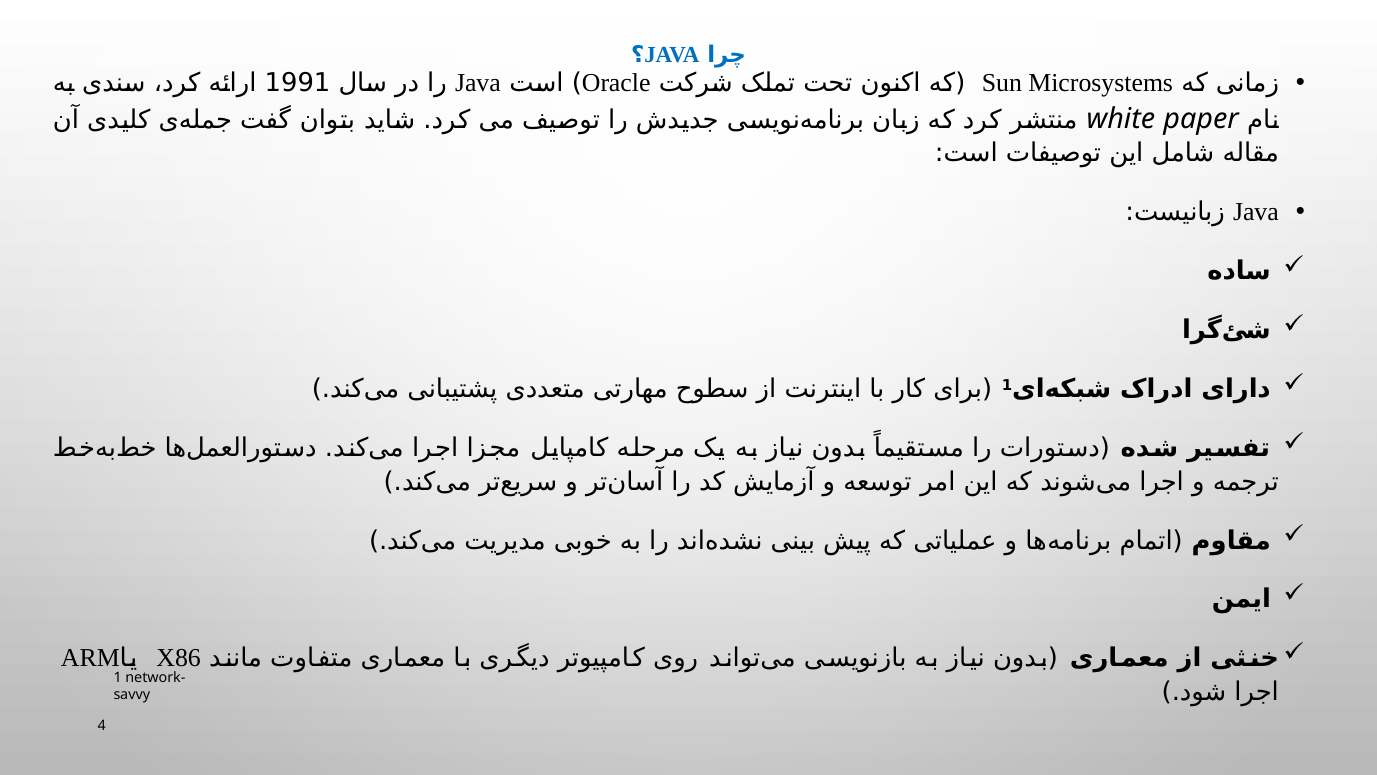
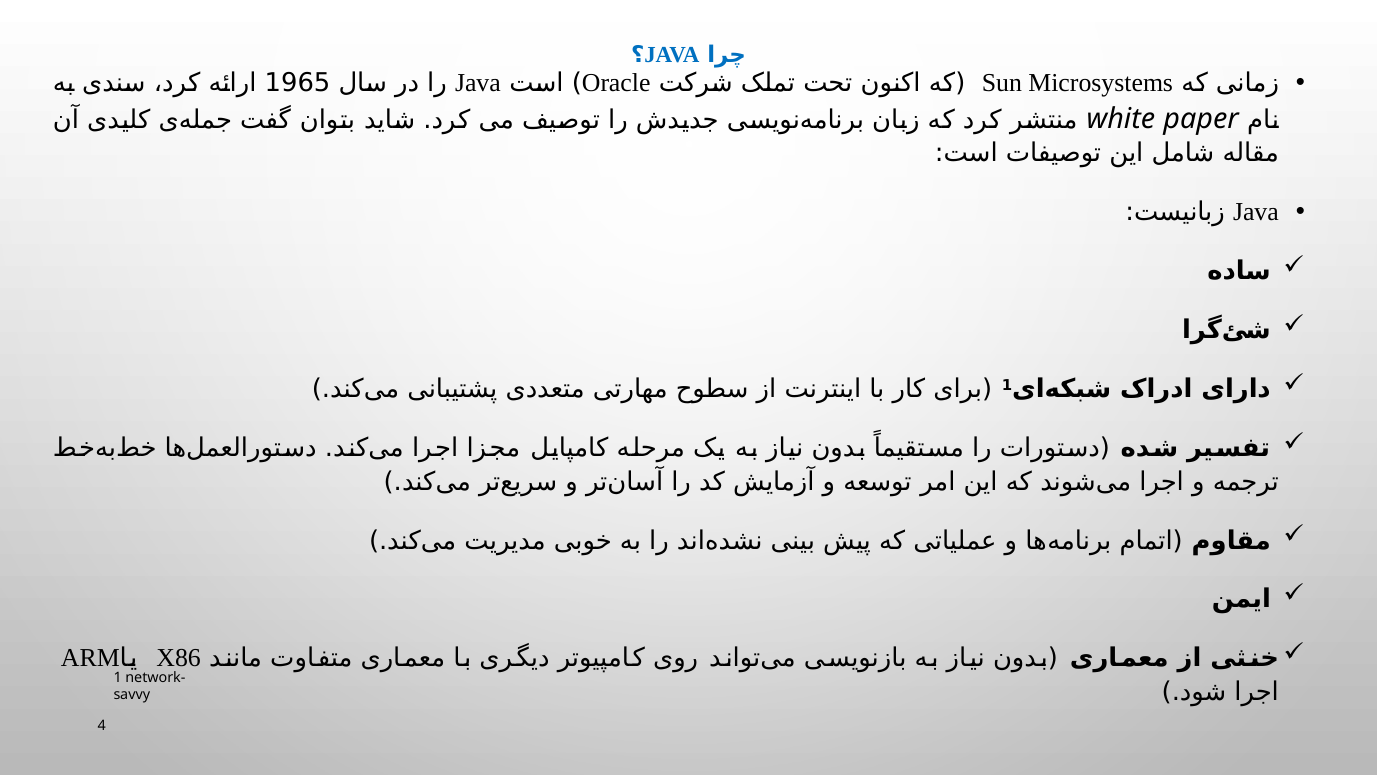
1991: 1991 -> 1965 (298, 83)
